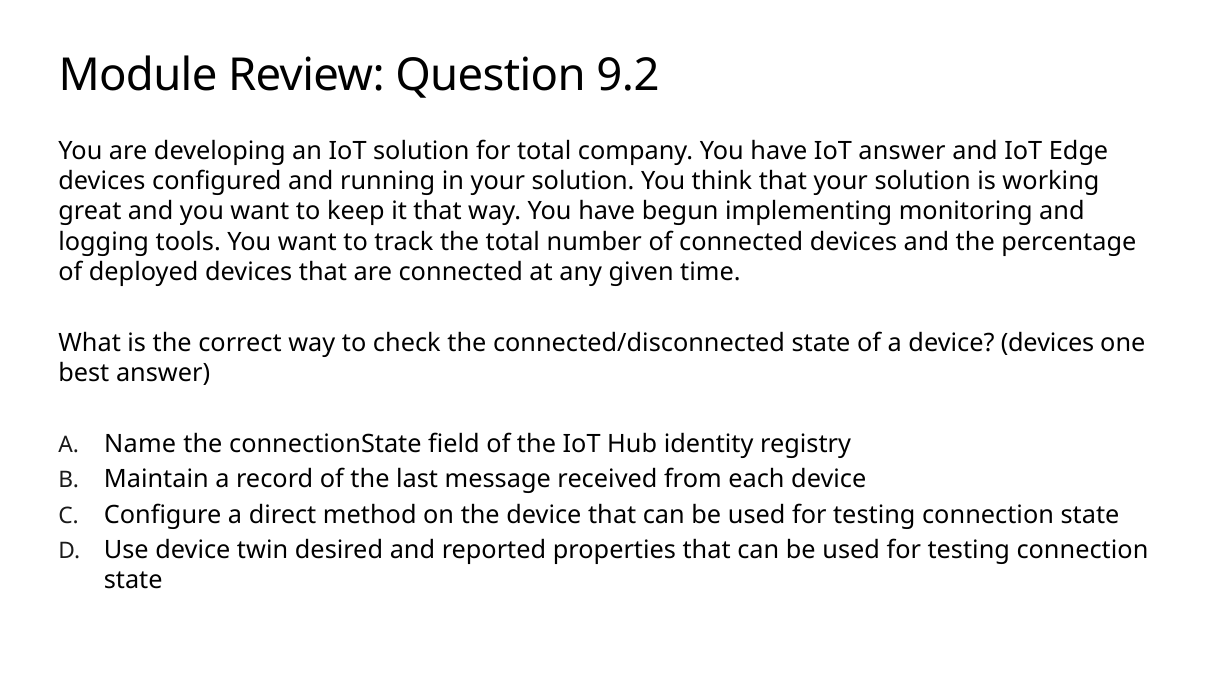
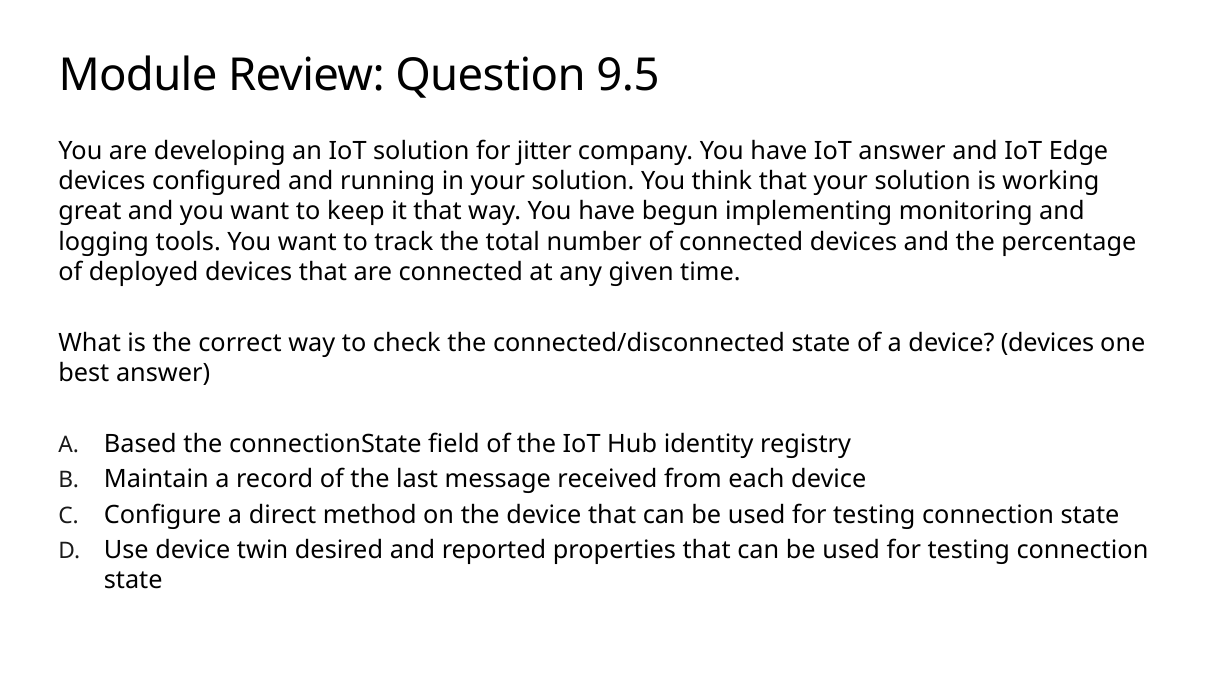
9.2: 9.2 -> 9.5 (628, 76)
for total: total -> jitter (544, 151)
Name: Name -> Based (140, 444)
